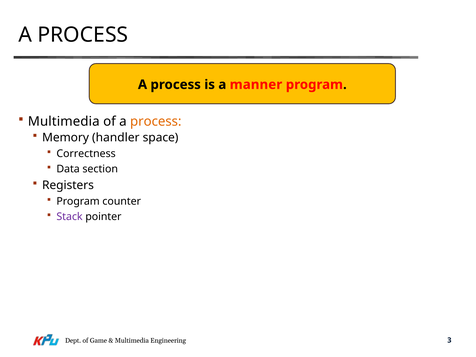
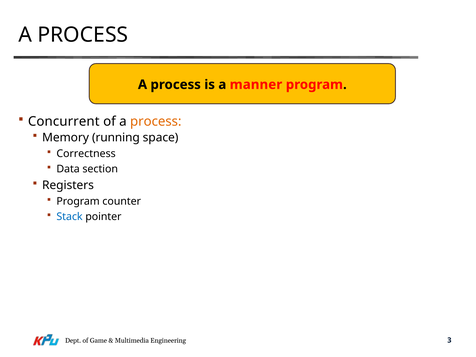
Multimedia: Multimedia -> Concurrent (64, 121)
handler: handler -> running (116, 138)
Stack colour: purple -> blue (70, 217)
